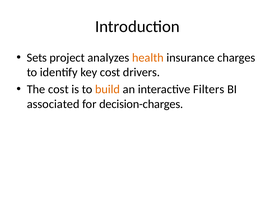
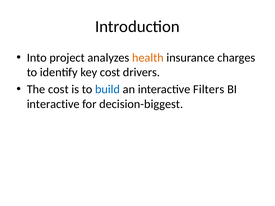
Sets: Sets -> Into (37, 58)
build colour: orange -> blue (108, 89)
associated: associated -> interactive (53, 104)
decision-charges: decision-charges -> decision-biggest (141, 104)
